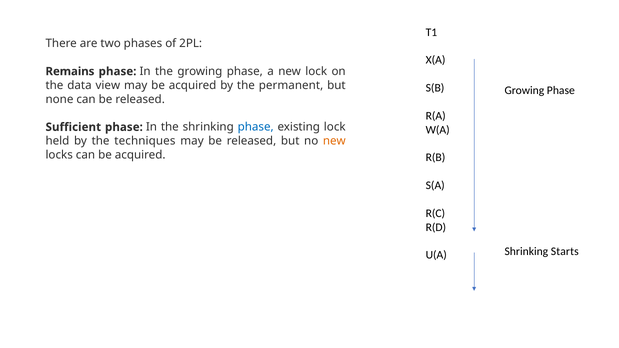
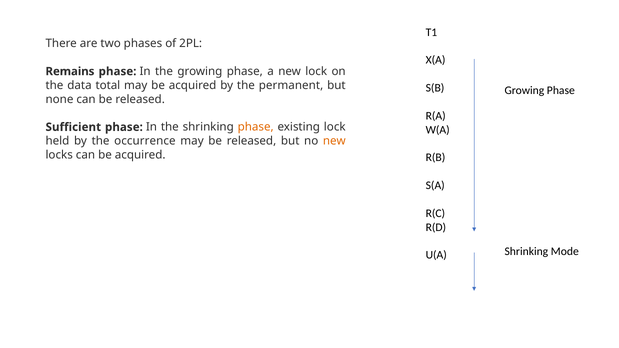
view: view -> total (108, 85)
phase colour: blue -> orange (256, 127)
techniques: techniques -> occurrence (145, 141)
Starts: Starts -> Mode (565, 251)
